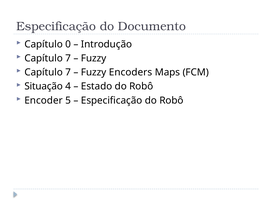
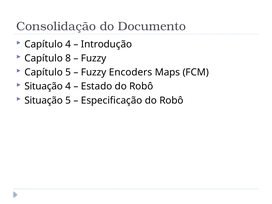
Especificação: Especificação -> Consolidação (56, 26)
Capítulo 0: 0 -> 4 (68, 44)
7: 7 -> 8 (68, 58)
7: 7 -> 5 (68, 72)
Encoder: Encoder -> Situação (44, 100)
